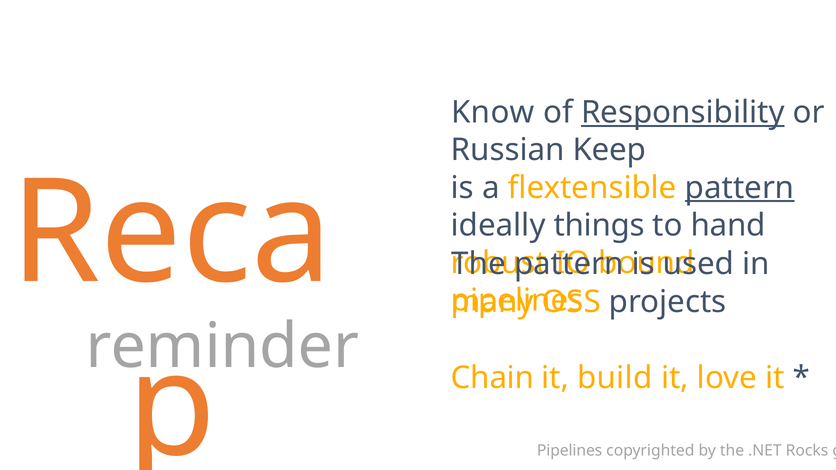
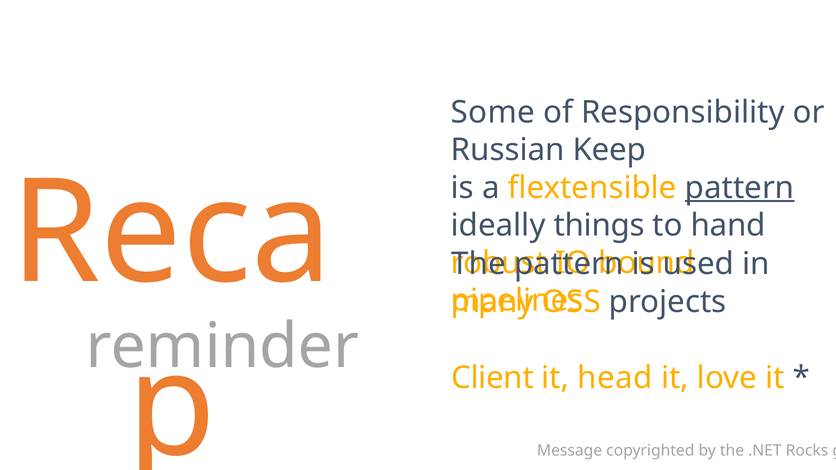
Know: Know -> Some (493, 113)
Responsibility underline: present -> none (683, 113)
Chain: Chain -> Client (492, 378)
build: build -> head (615, 378)
Pipelines: Pipelines -> Message (570, 451)
